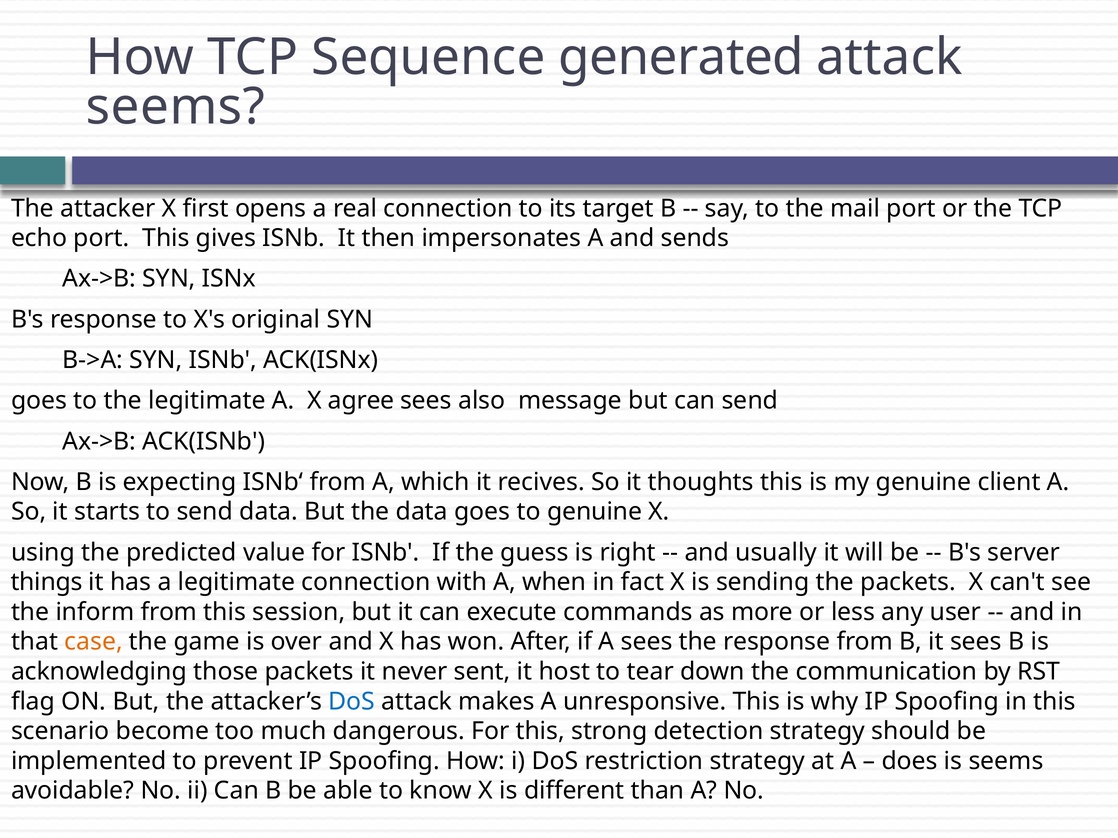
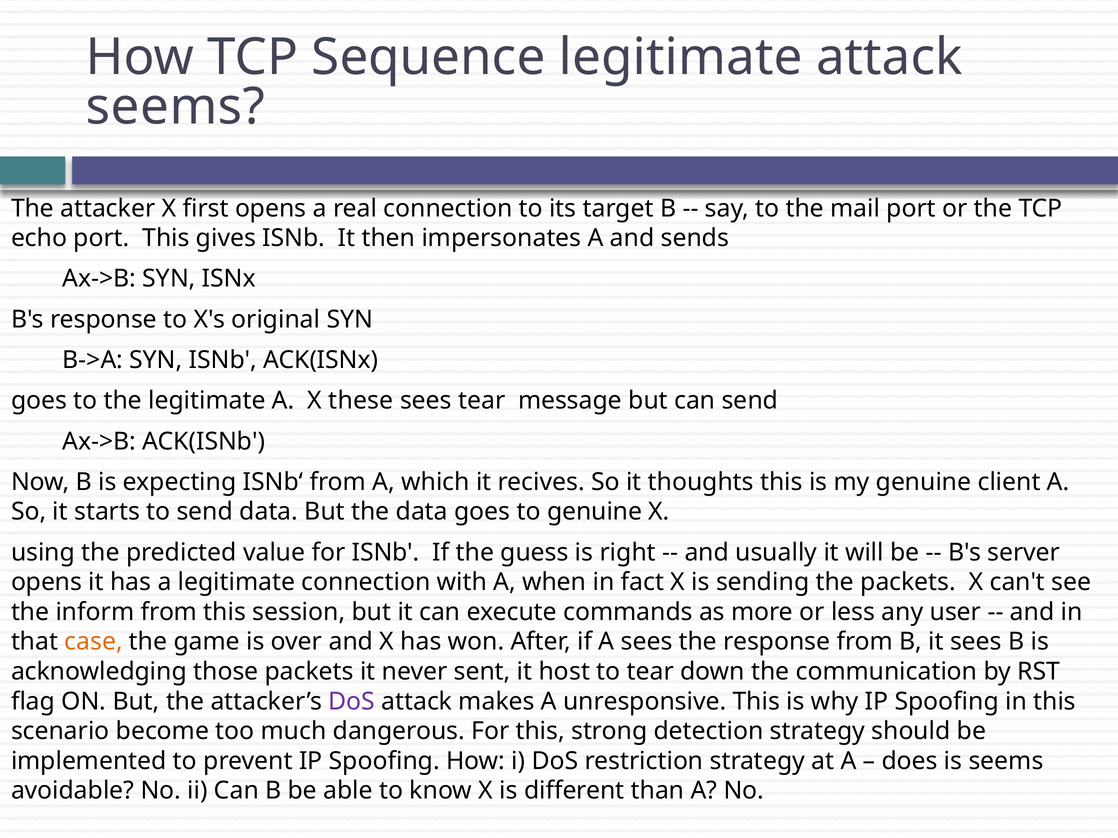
Sequence generated: generated -> legitimate (681, 58)
agree: agree -> these (361, 401)
sees also: also -> tear (482, 401)
things: things -> opens (47, 583)
DoS colour: blue -> purple (352, 702)
